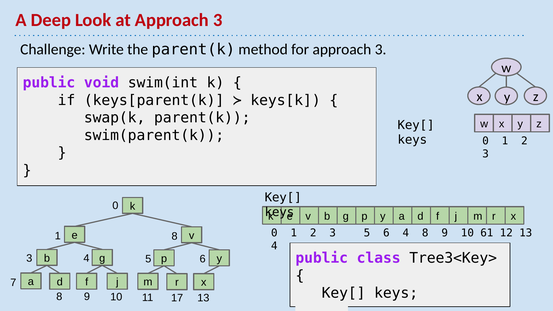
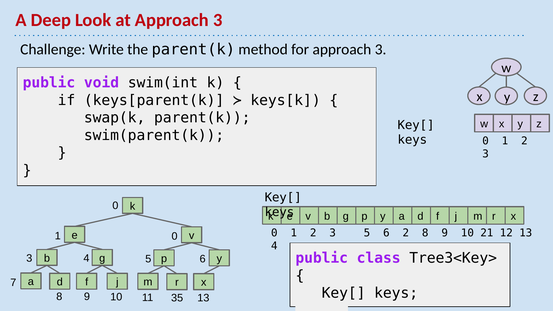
6 4: 4 -> 2 (406, 233)
61: 61 -> 21 (487, 233)
1 8: 8 -> 0 (175, 236)
17: 17 -> 35 (177, 298)
